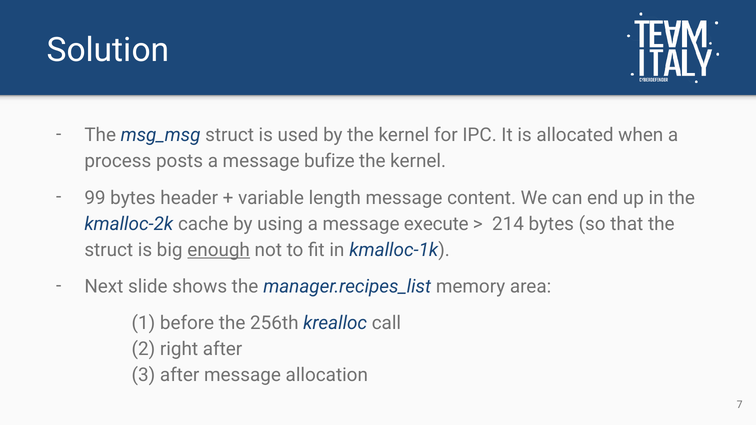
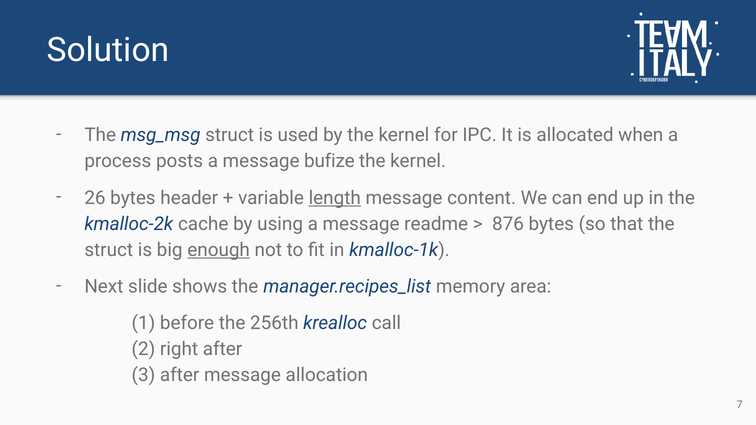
99: 99 -> 26 (95, 198)
length underline: none -> present (335, 198)
execute: execute -> readme (436, 224)
214: 214 -> 876 (508, 224)
